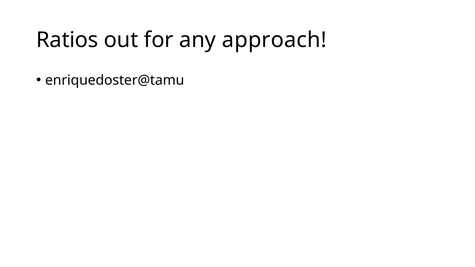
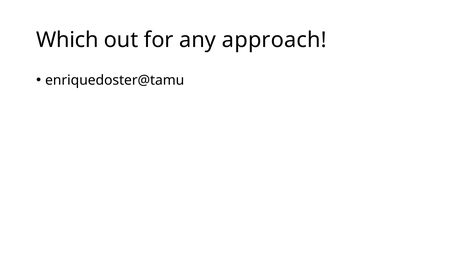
Ratios: Ratios -> Which (67, 40)
